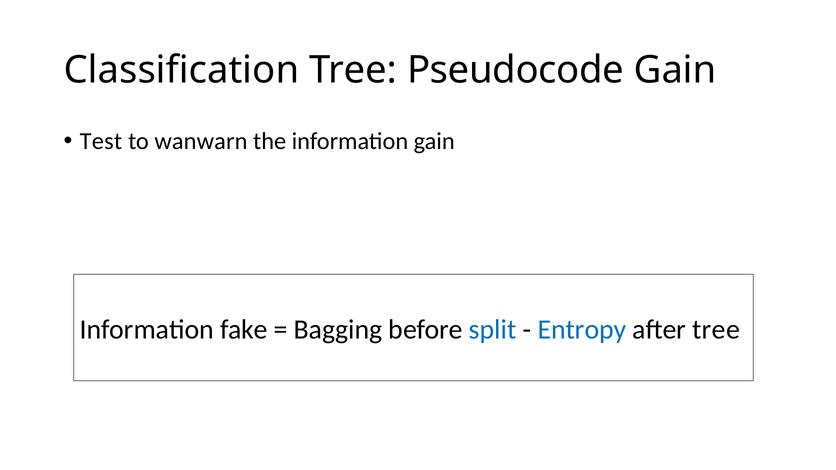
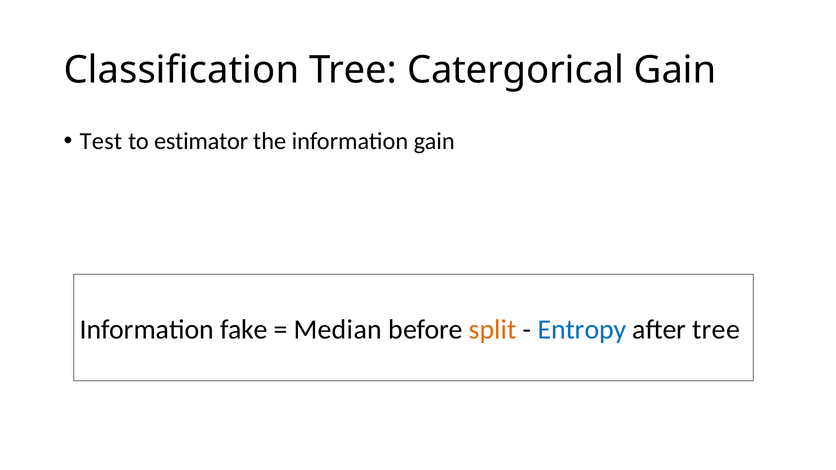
Pseudocode: Pseudocode -> Catergorical (515, 70)
wanwarn: wanwarn -> estimator (201, 141)
Bagging: Bagging -> Median (338, 330)
split colour: blue -> orange (493, 330)
